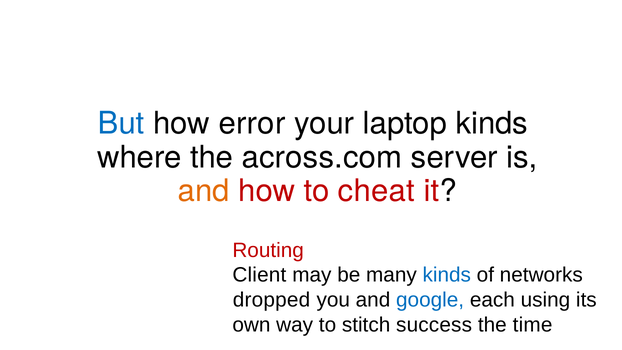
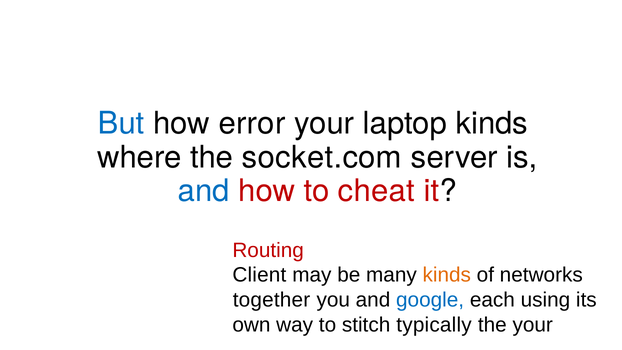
across.com: across.com -> socket.com (322, 157)
and colour: orange -> blue (204, 191)
kinds colour: blue -> orange (447, 275)
dropped: dropped -> together (271, 300)
success: success -> typically (434, 325)
the time: time -> your (533, 325)
